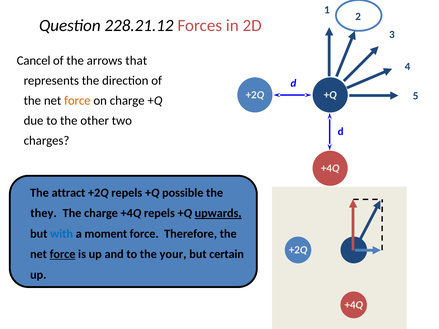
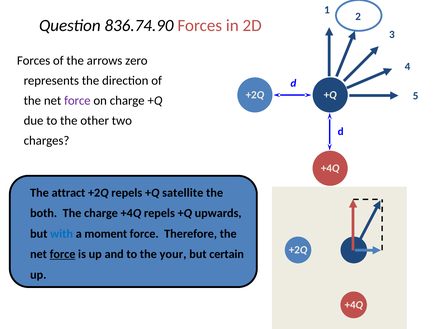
228.21.12: 228.21.12 -> 836.74.90 (139, 26)
Cancel: Cancel -> Forces (34, 61)
that: that -> zero (136, 61)
force colour: orange -> purple (77, 101)
possible: possible -> satellite (183, 193)
they: they -> both (44, 213)
upwards underline: present -> none (218, 213)
